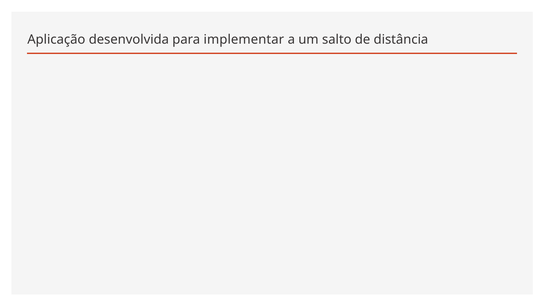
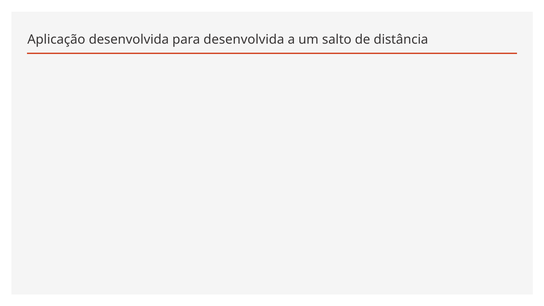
para implementar: implementar -> desenvolvida (244, 40)
